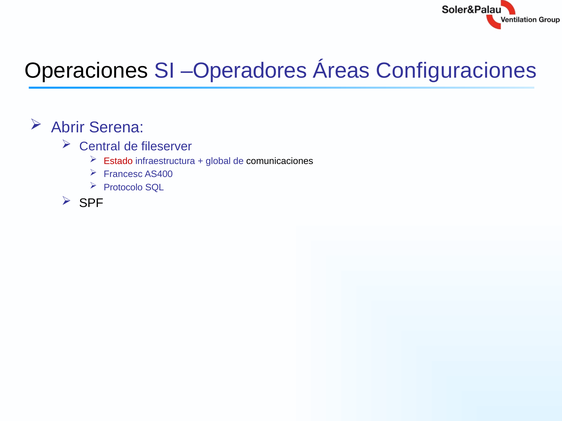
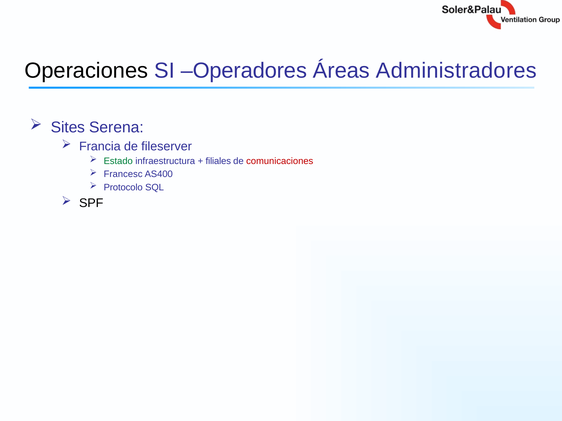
Configuraciones: Configuraciones -> Administradores (456, 71)
Abrir: Abrir -> Sites (68, 127)
Central: Central -> Francia (100, 146)
Estado colour: red -> green (118, 161)
global: global -> filiales (218, 161)
comunicaciones colour: black -> red (280, 161)
